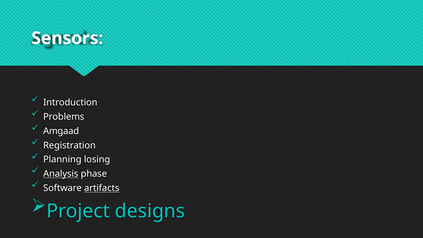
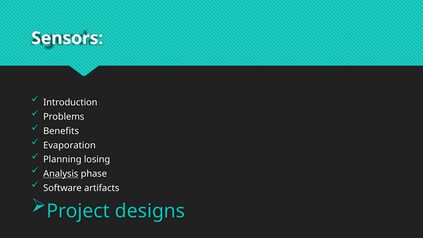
Amgaad: Amgaad -> Benefits (61, 131)
Registration: Registration -> Evaporation (69, 145)
artifacts underline: present -> none (102, 188)
